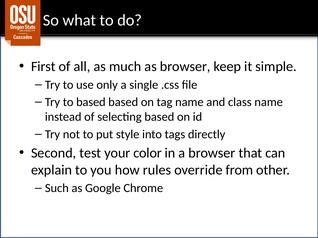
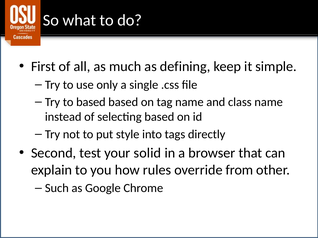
as browser: browser -> defining (185, 67)
color: color -> solid (147, 153)
